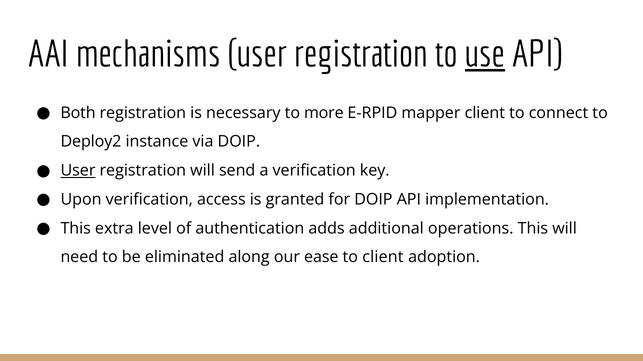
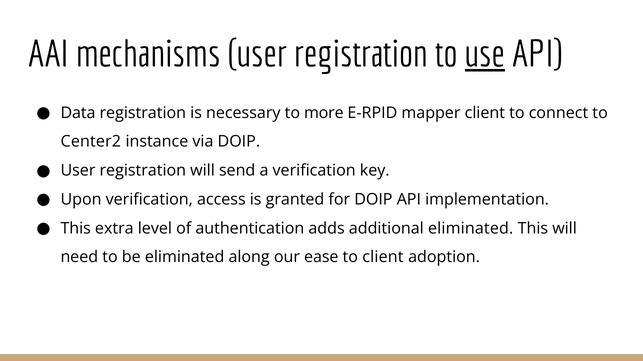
Both: Both -> Data (78, 113)
Deploy2: Deploy2 -> Center2 (91, 142)
User underline: present -> none (78, 171)
additional operations: operations -> eliminated (471, 229)
